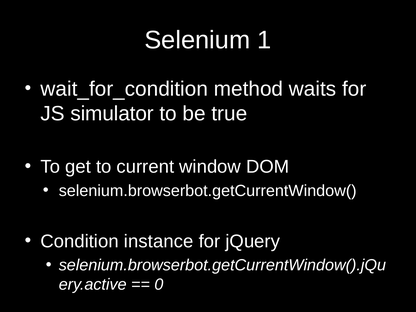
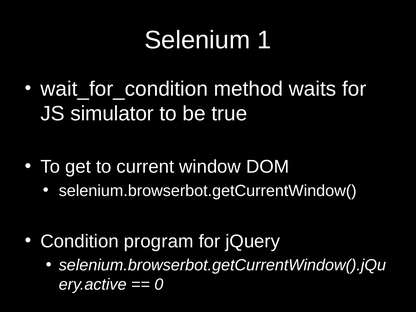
instance: instance -> program (159, 241)
